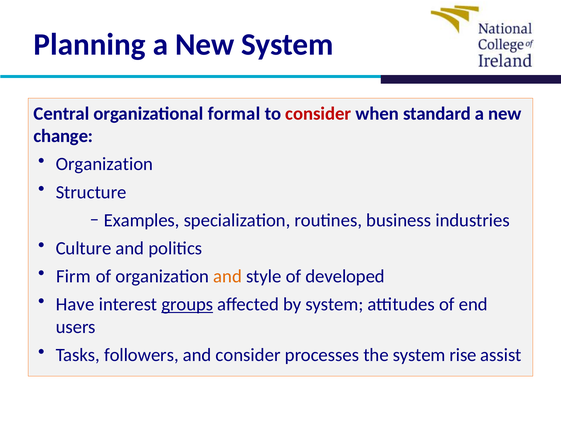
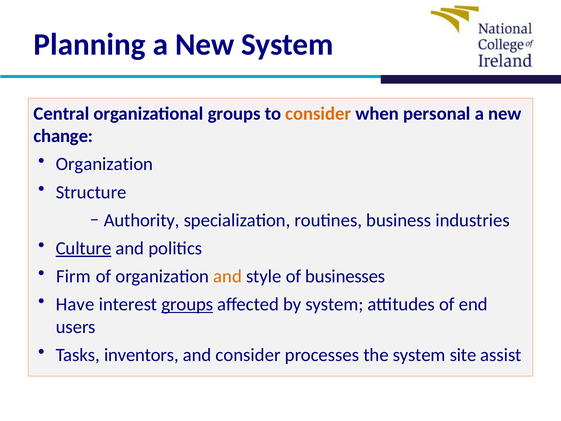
organizational formal: formal -> groups (234, 114)
consider colour: red -> orange (318, 114)
standard: standard -> personal (437, 114)
Examples: Examples -> Authority (142, 220)
Culture underline: none -> present (84, 248)
developed: developed -> businesses (345, 276)
followers: followers -> inventors (141, 355)
rise: rise -> site (463, 355)
